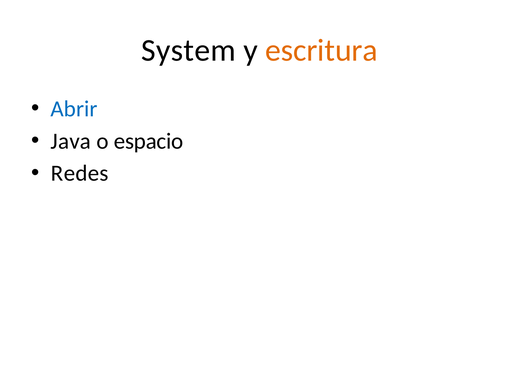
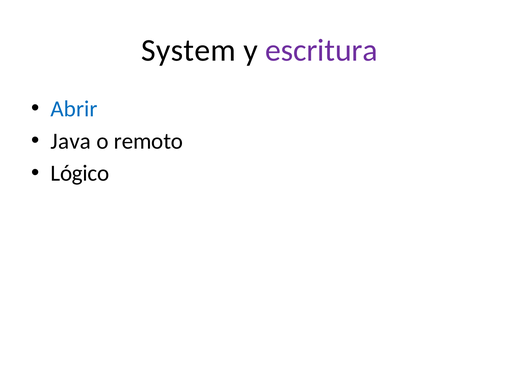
escritura colour: orange -> purple (321, 50)
espacio: espacio -> remoto (148, 141)
Redes: Redes -> Lógico (80, 173)
